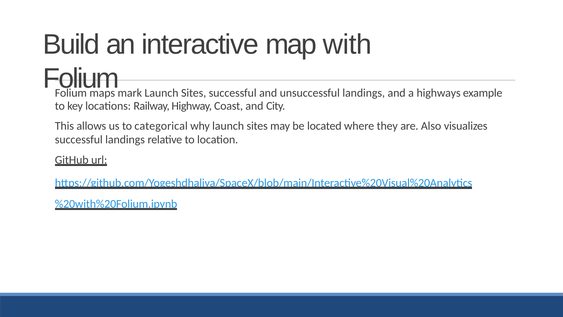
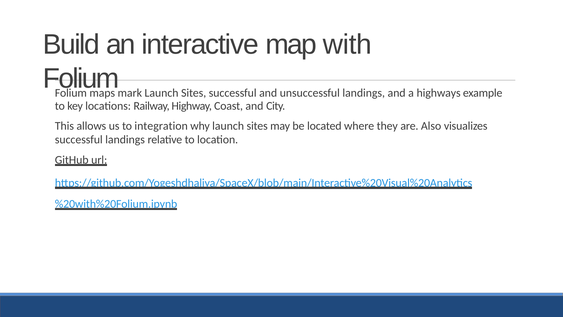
categorical: categorical -> integration (161, 126)
